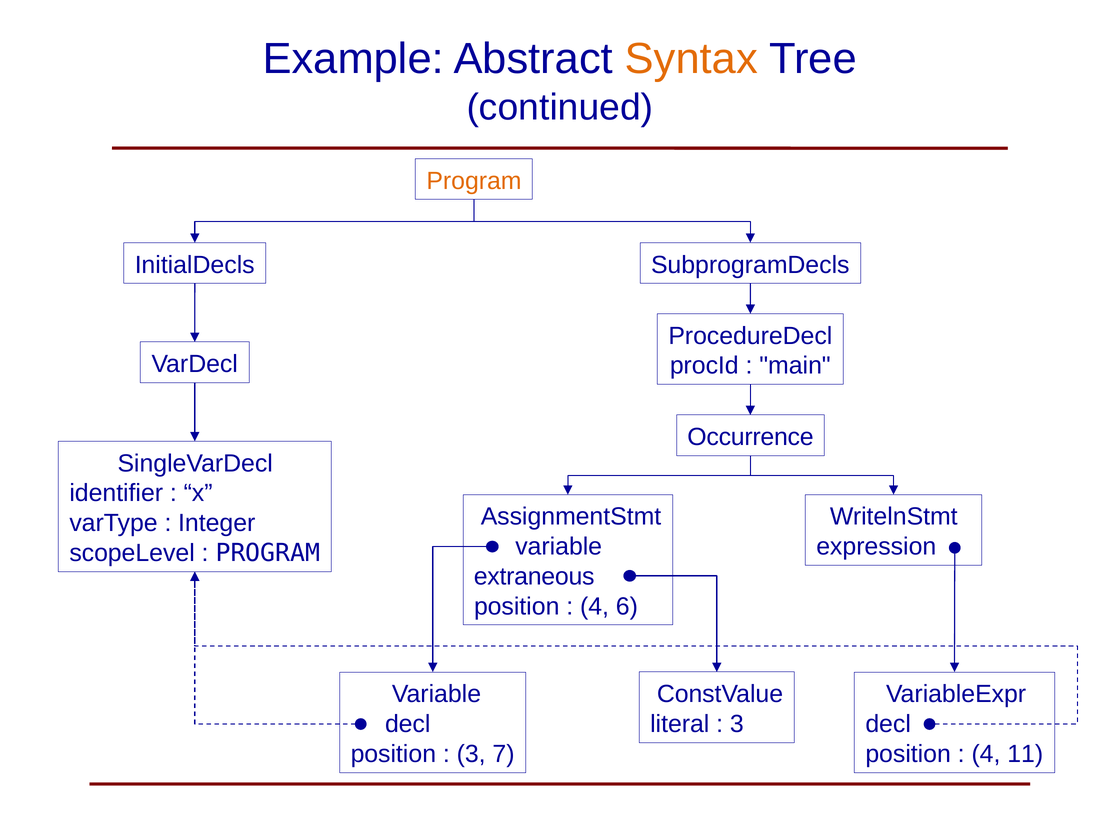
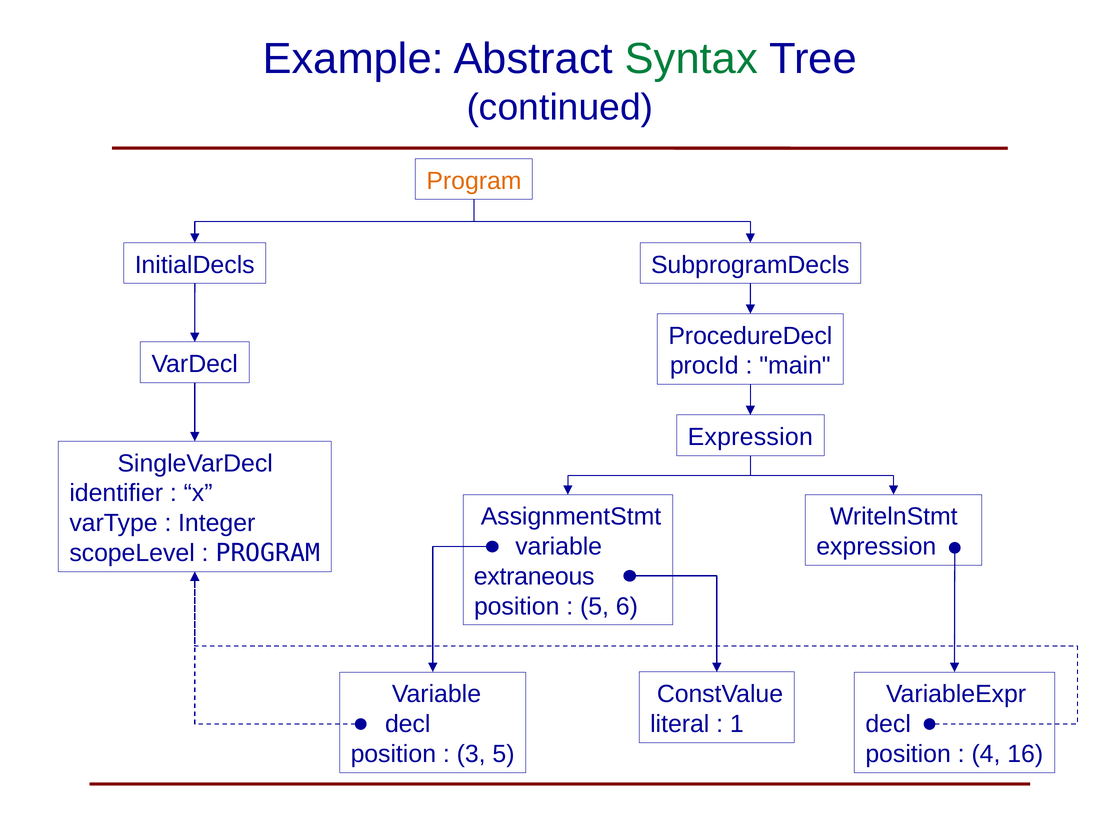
Syntax colour: orange -> green (691, 59)
Occurrence: Occurrence -> Expression (750, 437)
4: 4 -> 5 (595, 606)
3: 3 -> 1 (737, 724)
3 7: 7 -> 5 (504, 754)
11: 11 -> 16 (1025, 754)
